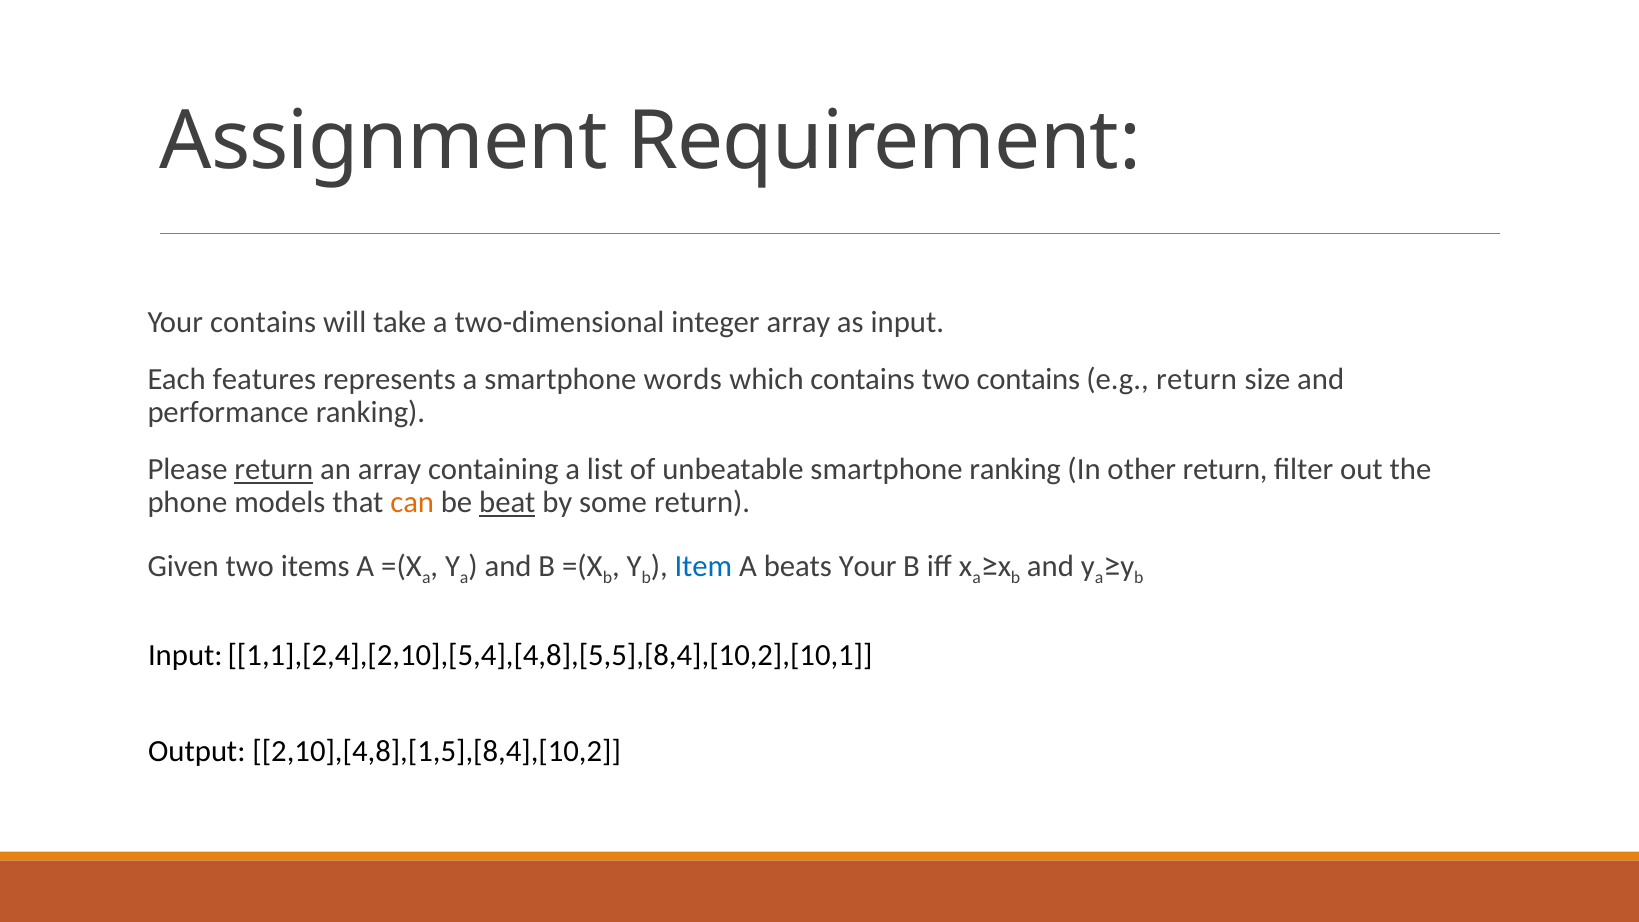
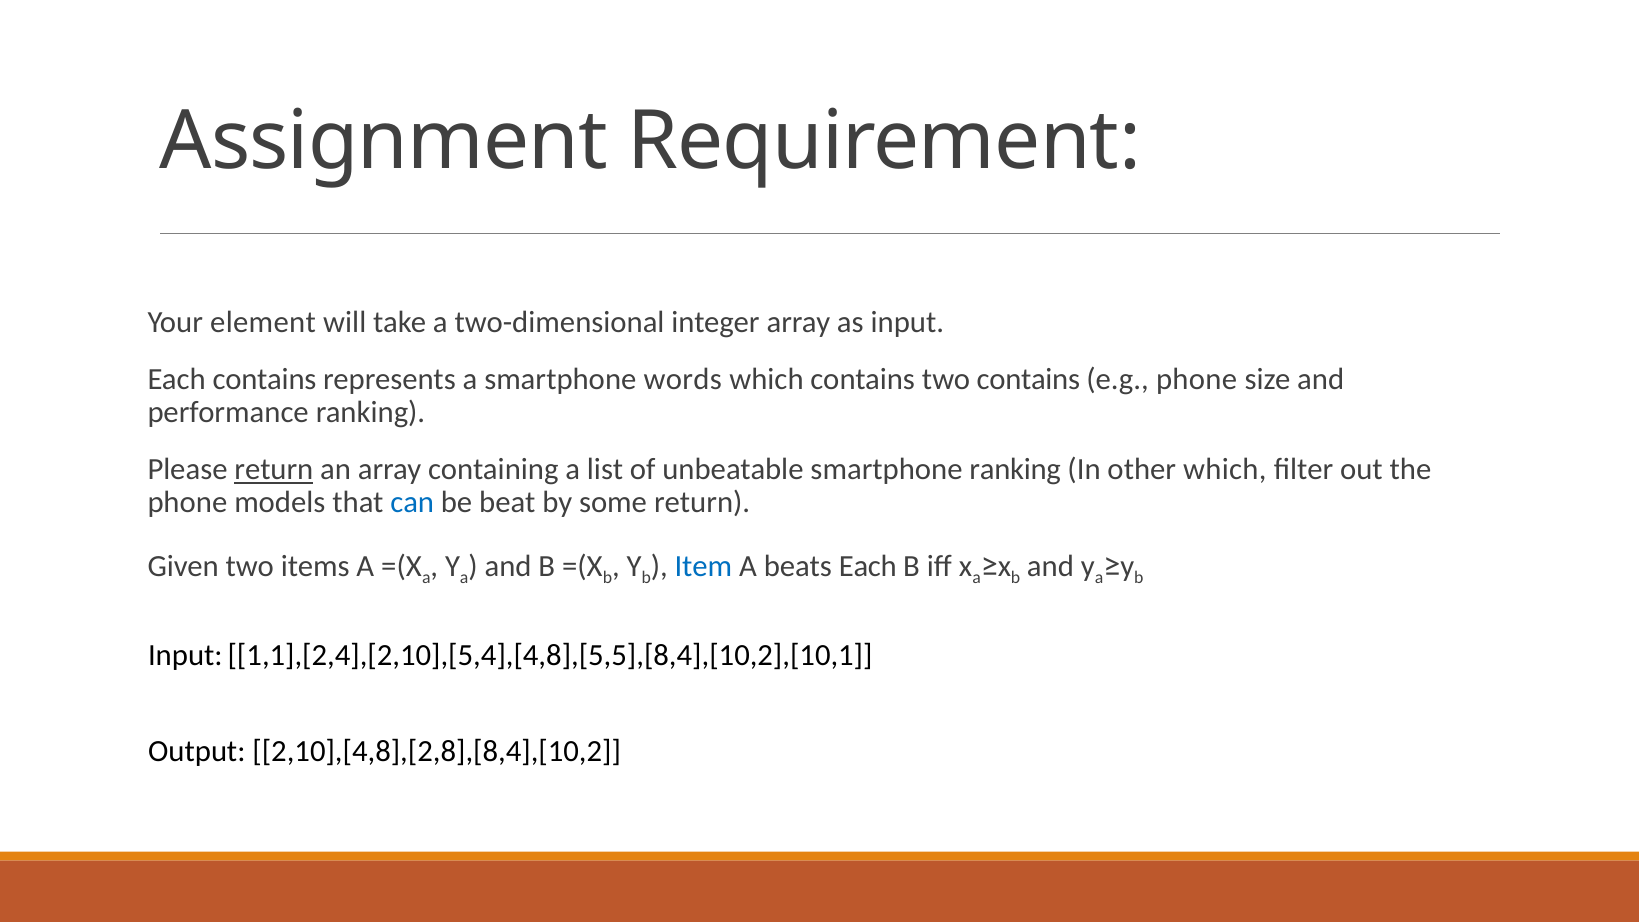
Your contains: contains -> element (263, 322)
Each features: features -> contains (264, 379)
e.g return: return -> phone (1197, 379)
other return: return -> which (1225, 470)
can colour: orange -> blue (412, 503)
beat underline: present -> none (507, 503)
beats Your: Your -> Each (868, 566)
2,10],[4,8],[1,5],[8,4],[10,2: 2,10],[4,8],[1,5],[8,4],[10,2 -> 2,10],[4,8],[2,8],[8,4],[10,2 (437, 752)
